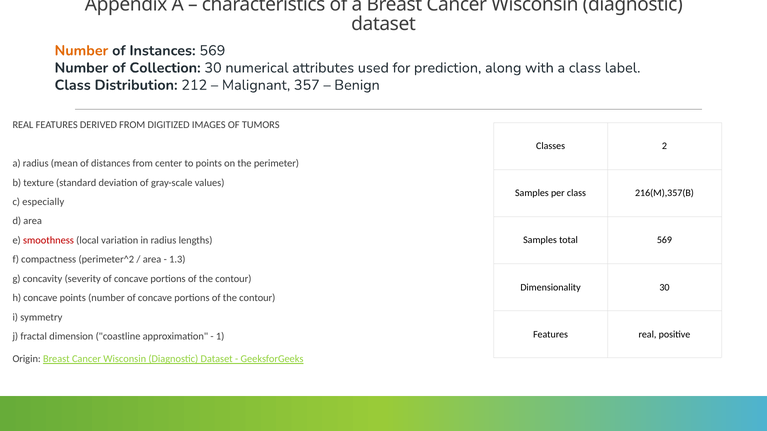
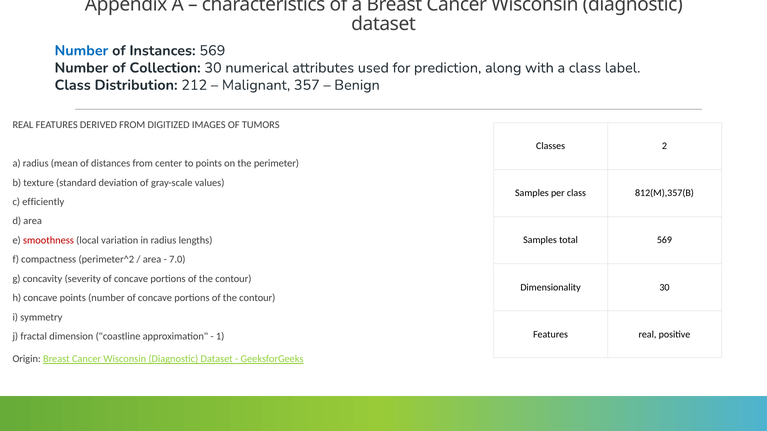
Number colour: orange -> blue (81, 51)
216(M),357(B: 216(M),357(B -> 812(M),357(B (664, 193)
especially: especially -> efficiently (43, 202)
1.3: 1.3 -> 7.0 (177, 260)
